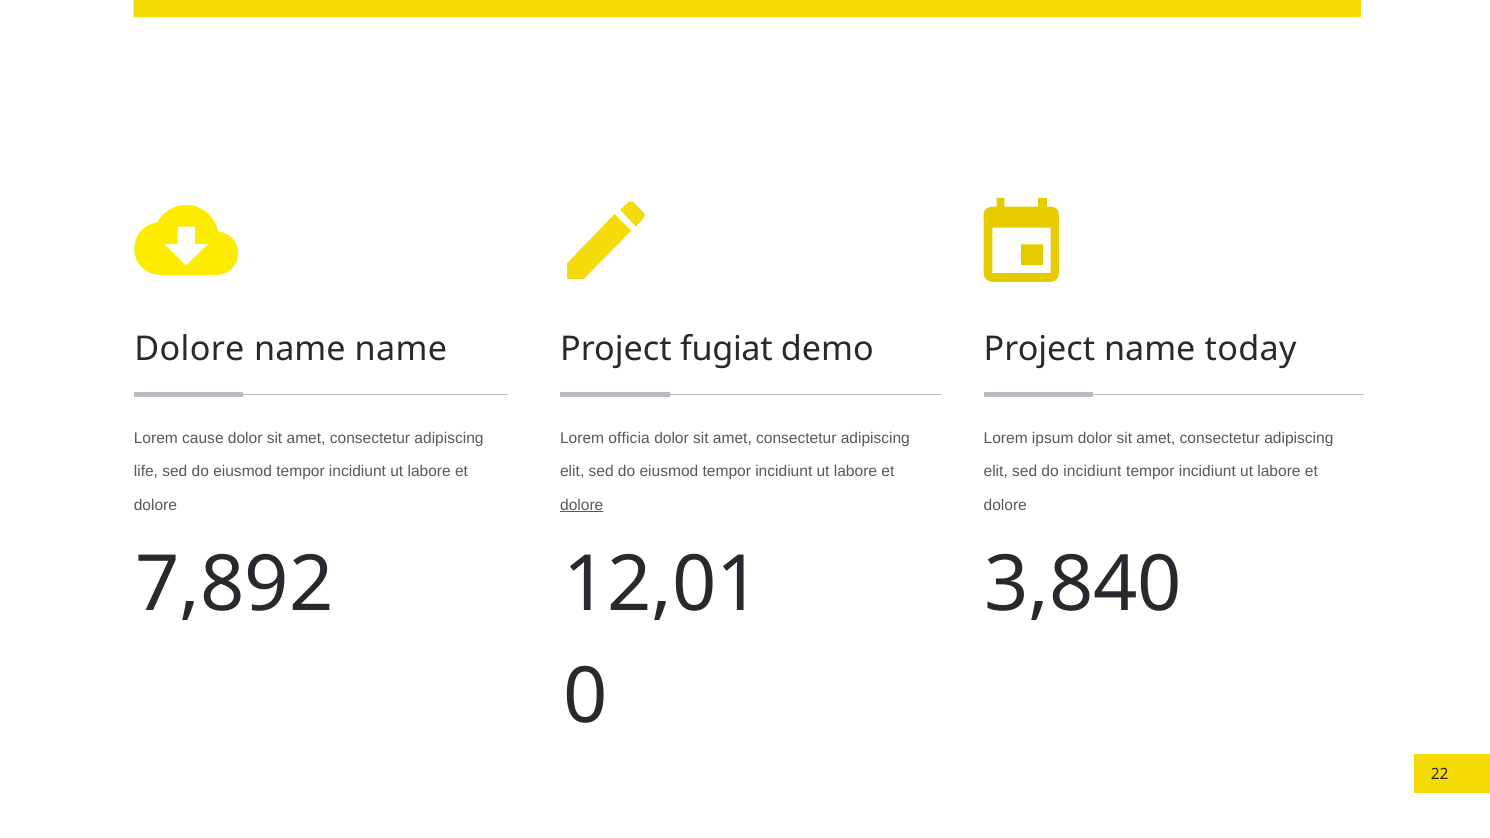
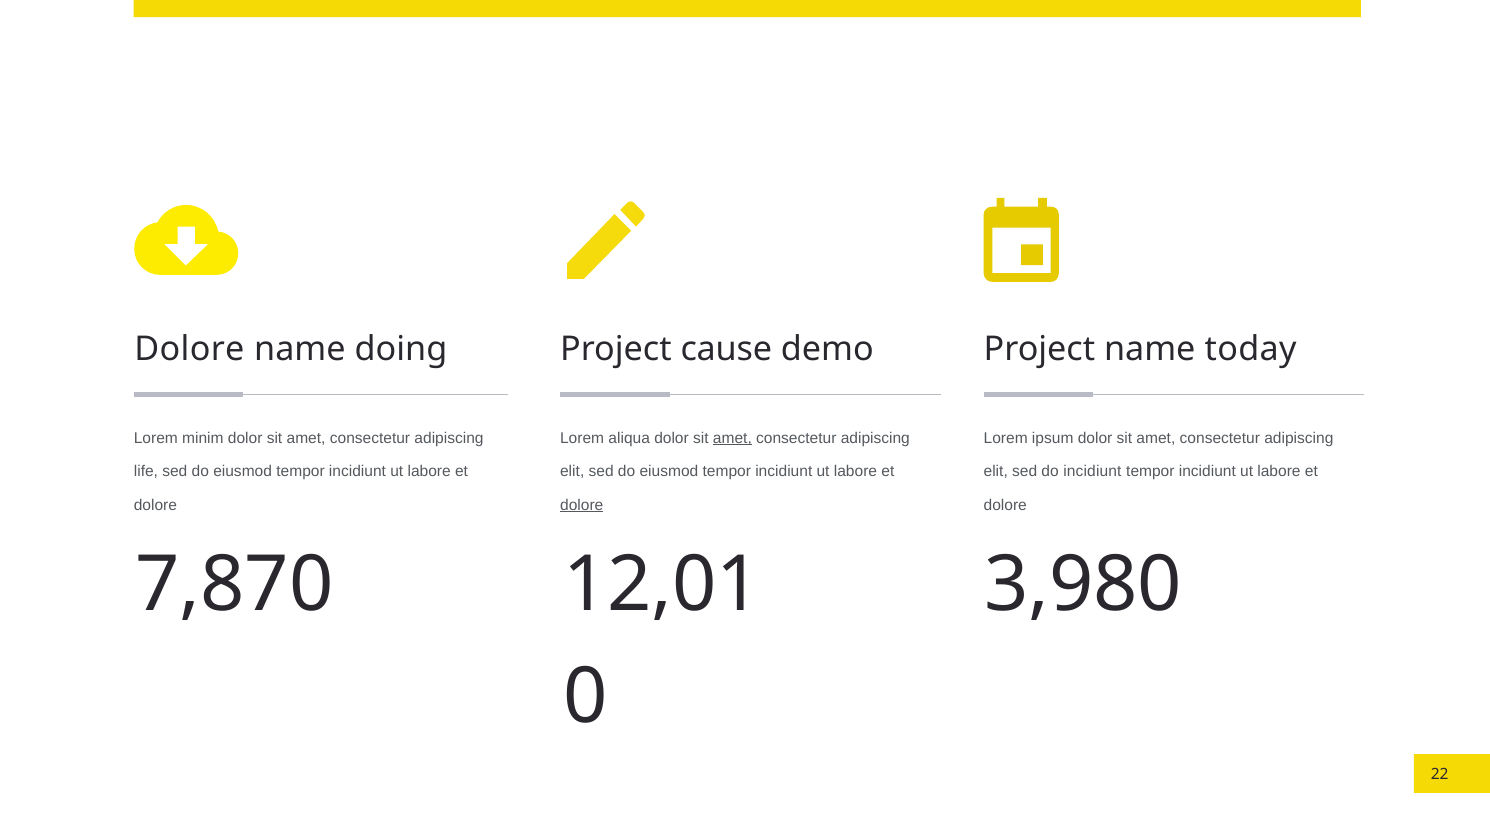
name name: name -> doing (401, 349)
fugiat: fugiat -> cause (726, 349)
cause: cause -> minim (203, 438)
officia: officia -> aliqua (629, 438)
amet underline: none -> present (732, 438)
7,892: 7,892 -> 7,870 (234, 585)
3,840: 3,840 -> 3,980 (1083, 585)
